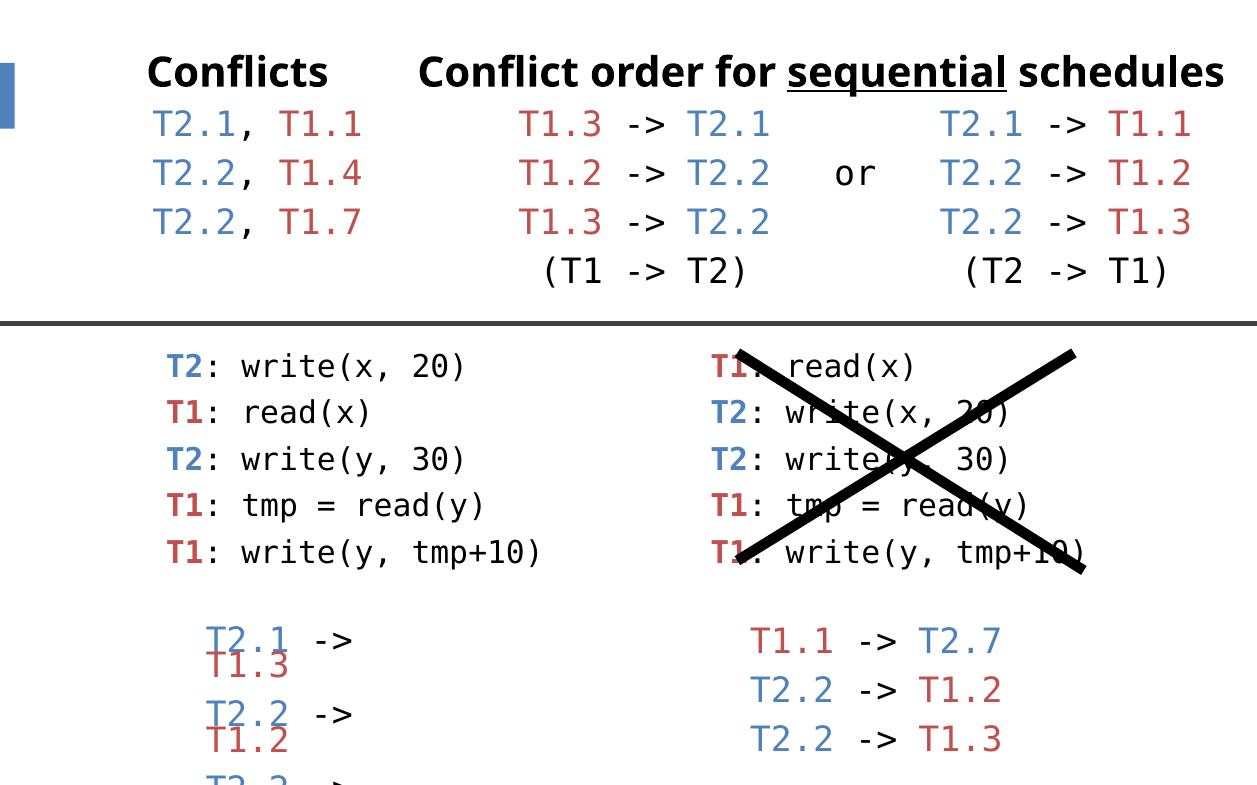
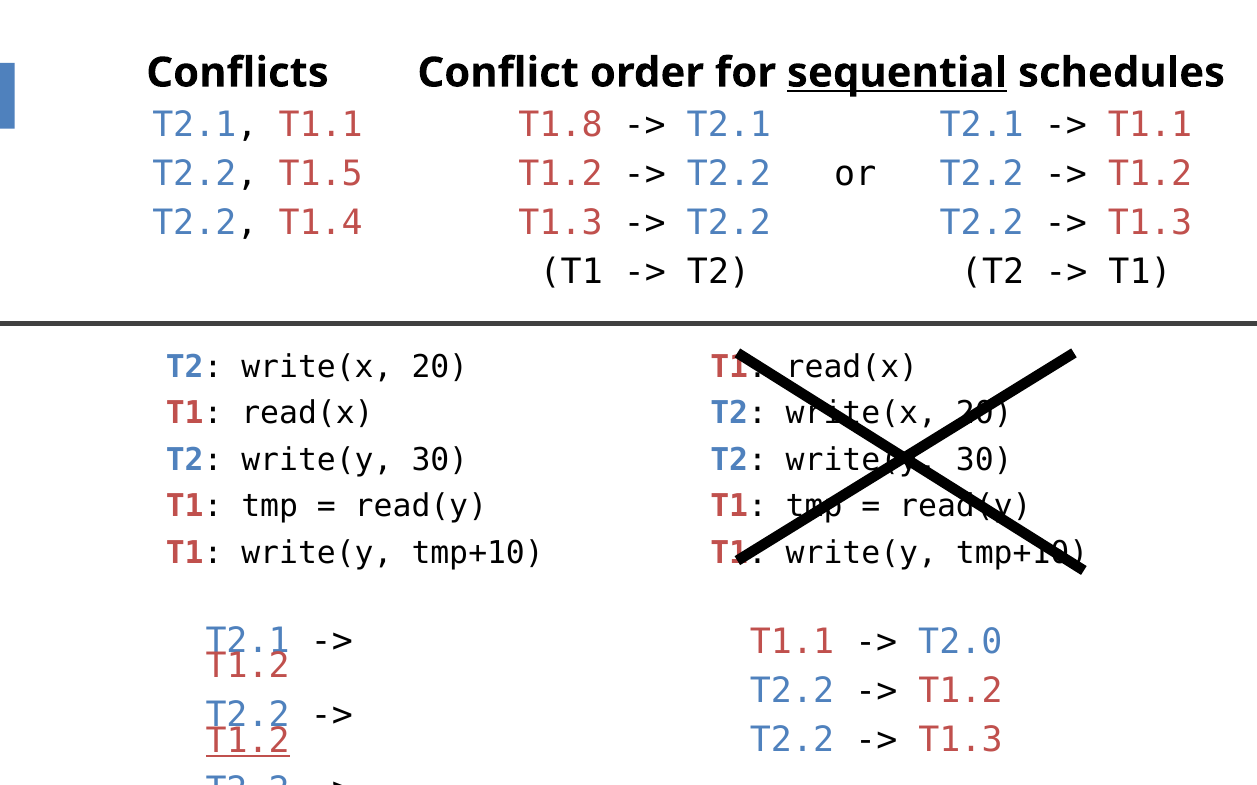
T1.3: T1.3 -> T1.8 (561, 125)
T1.4: T1.4 -> T1.5 (321, 174)
T1.7: T1.7 -> T1.4 (321, 223)
T2.7: T2.7 -> T2.0 (960, 642)
T1.3: T1.3 -> T1.2 (248, 667)
T1.2 underline: none -> present (248, 741)
